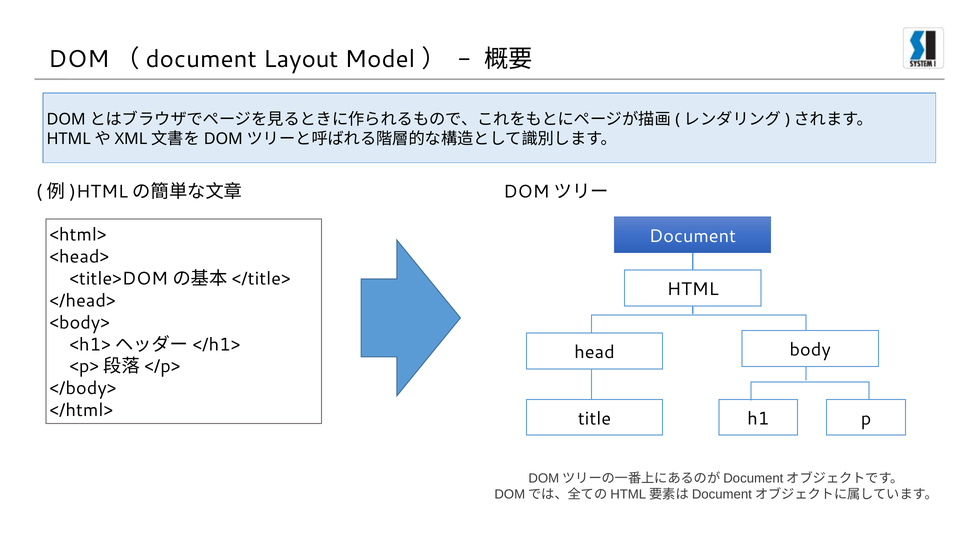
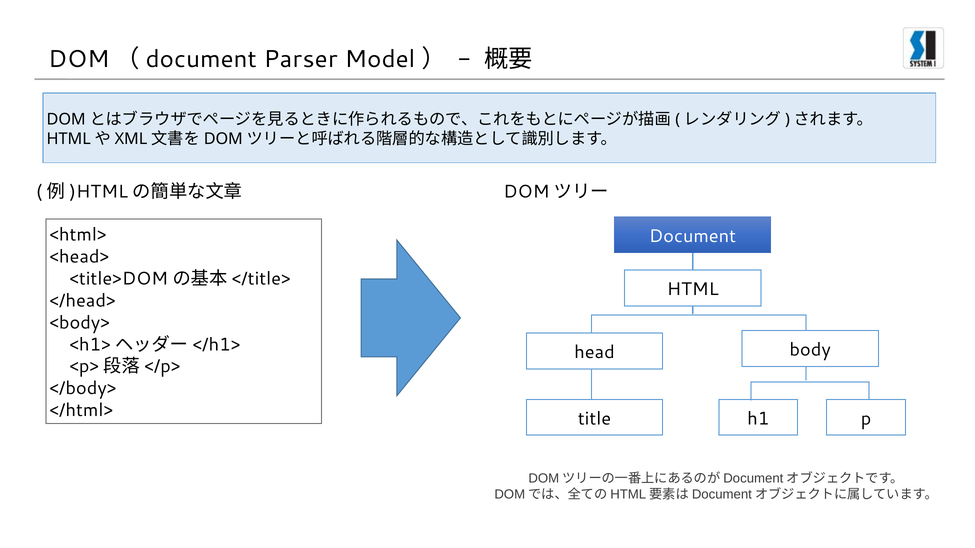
Layout: Layout -> Parser (301, 59)
